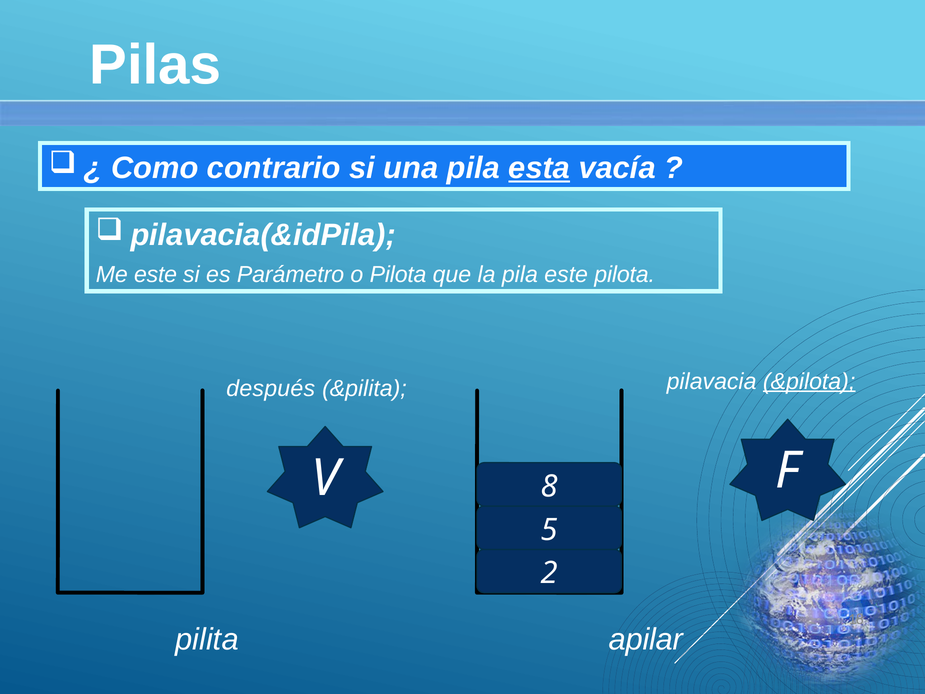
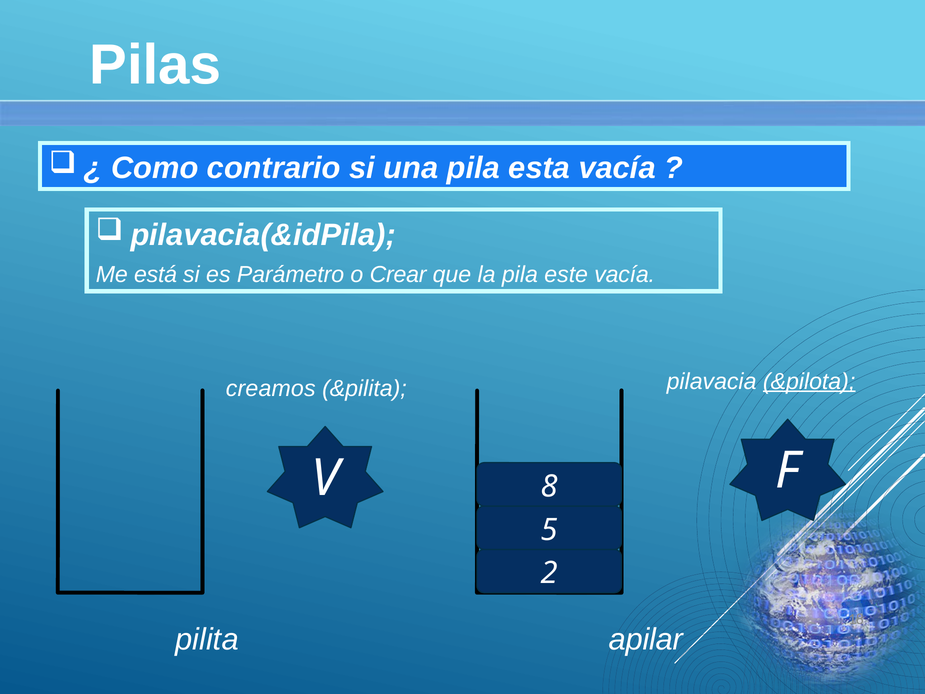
esta underline: present -> none (539, 168)
Me este: este -> está (156, 274)
o Pilota: Pilota -> Crear (398, 274)
este pilota: pilota -> vacía (625, 274)
después: después -> creamos (271, 389)
